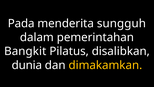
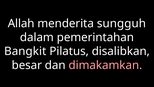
Pada: Pada -> Allah (21, 23)
dunia: dunia -> besar (27, 65)
dimakamkan colour: yellow -> pink (105, 65)
